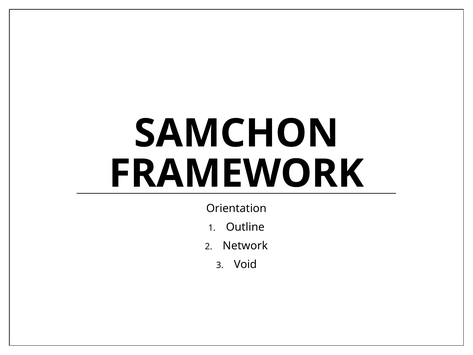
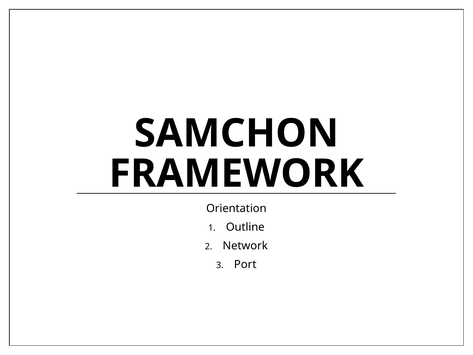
Void: Void -> Port (245, 264)
